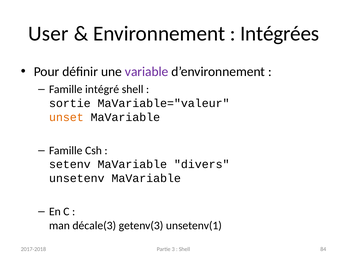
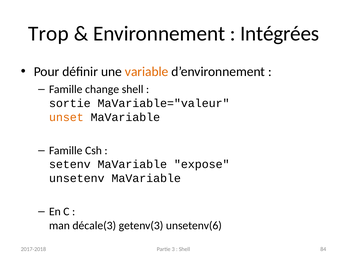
User: User -> Trop (48, 34)
variable colour: purple -> orange (147, 72)
intégré: intégré -> change (102, 89)
divers: divers -> expose (202, 164)
unsetenv(1: unsetenv(1 -> unsetenv(6 (194, 225)
